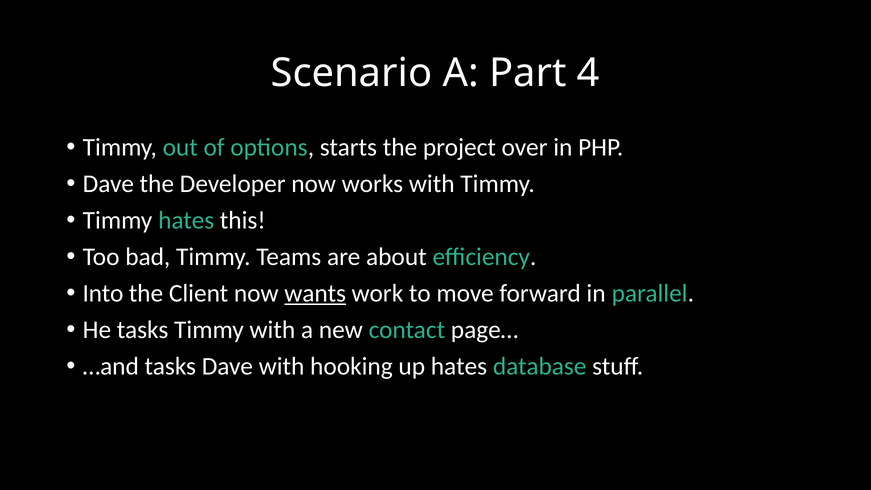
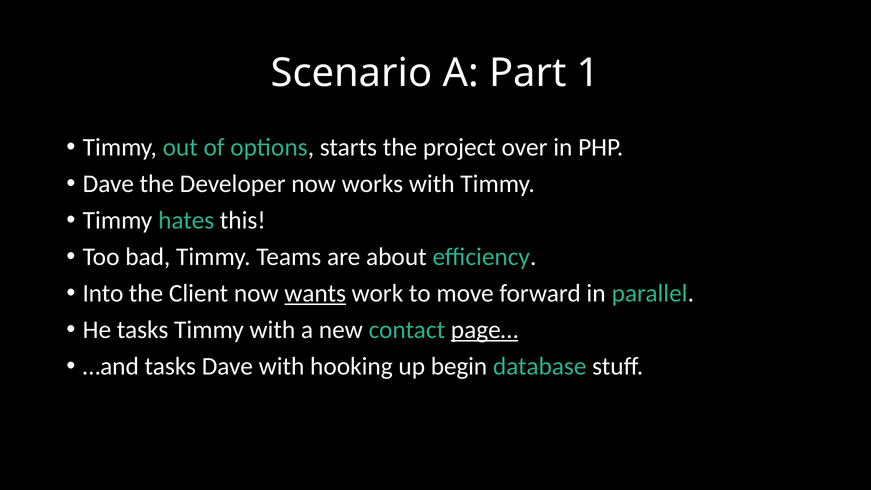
4: 4 -> 1 (588, 73)
page… underline: none -> present (485, 330)
up hates: hates -> begin (459, 366)
